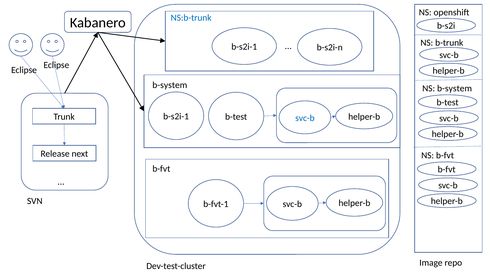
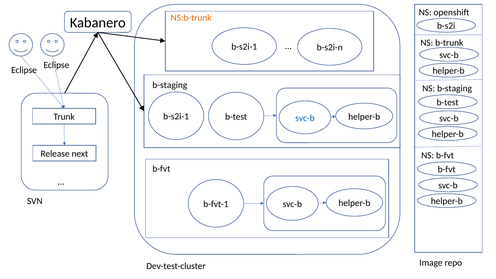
NS:b-trunk colour: blue -> orange (191, 18)
b-system: b-system -> b-staging (170, 85)
NS b-system: b-system -> b-staging (455, 88)
